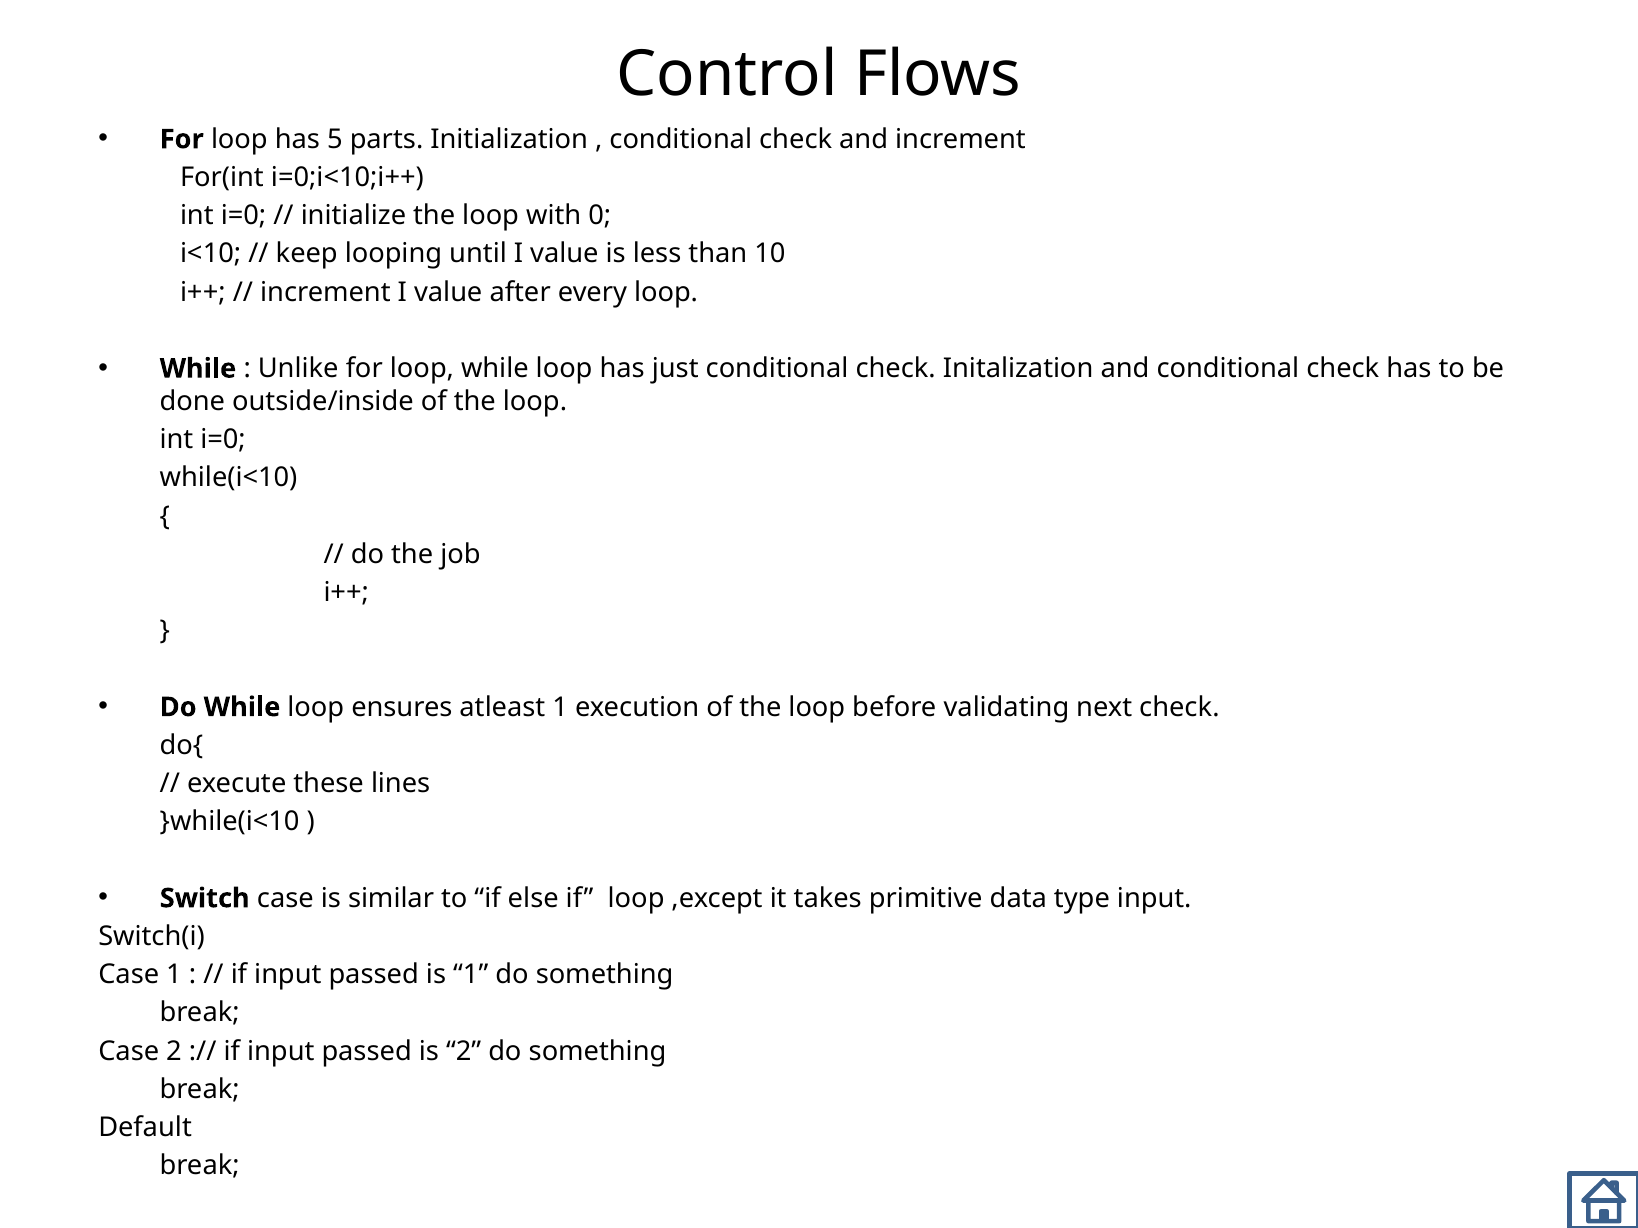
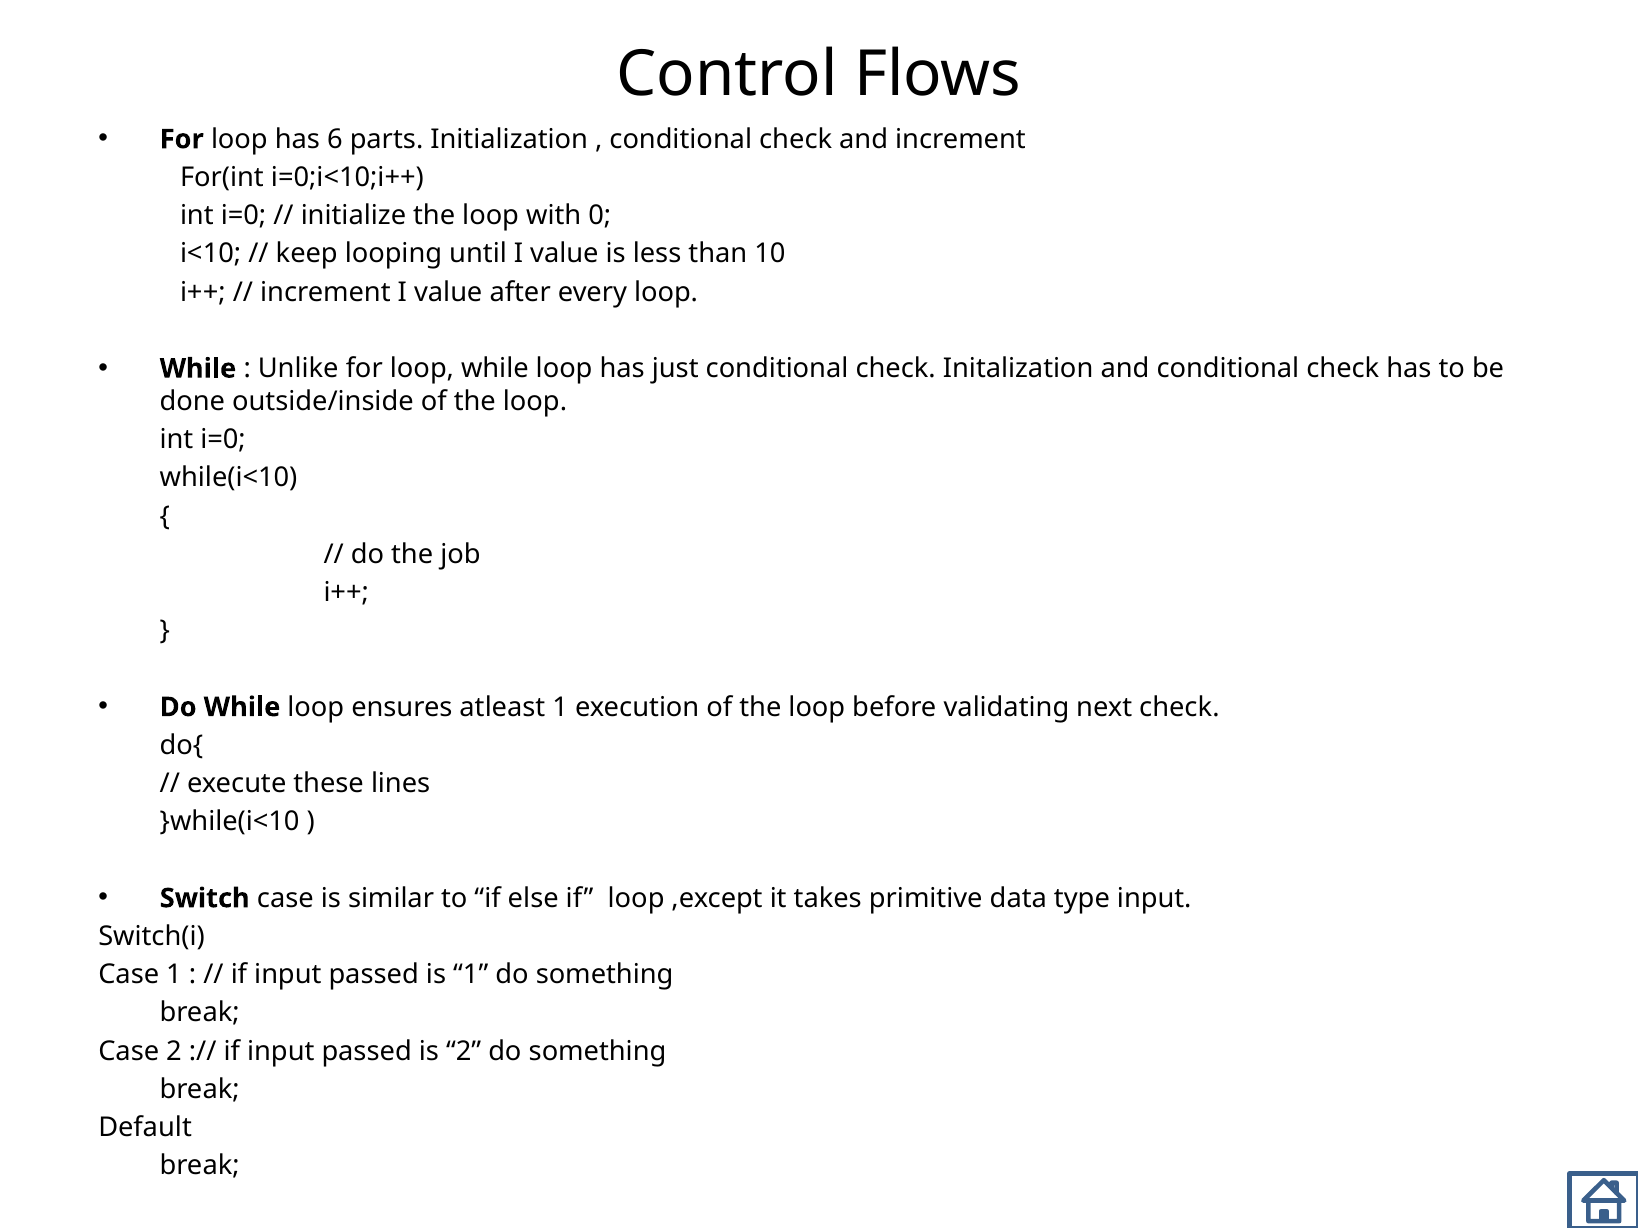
5: 5 -> 6 (335, 139)
